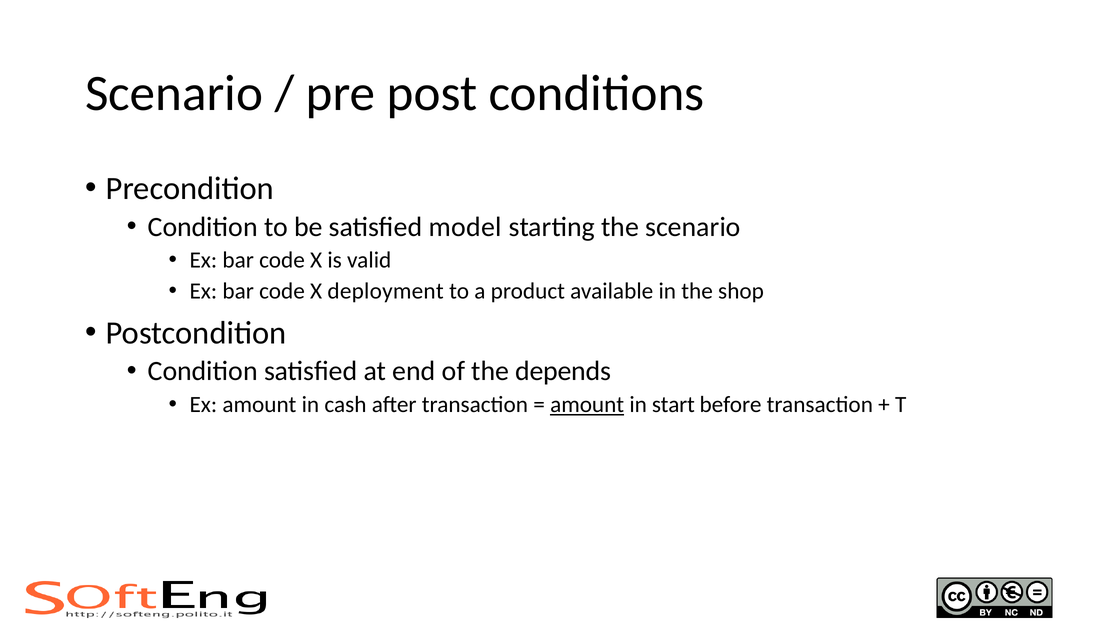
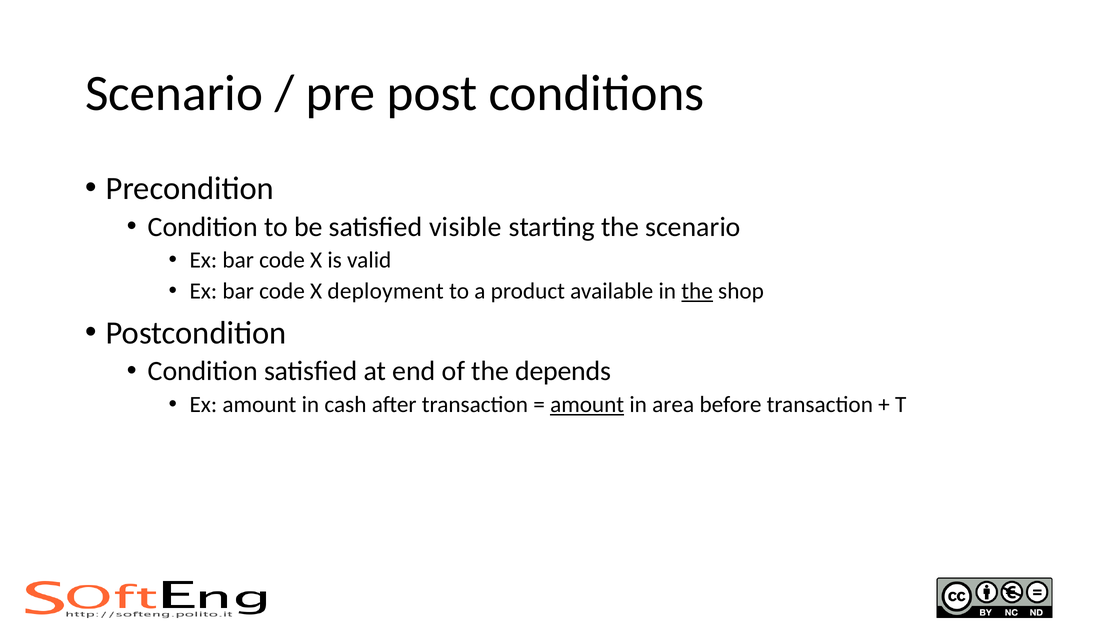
model: model -> visible (465, 227)
the underline: none -> present (697, 291)
start: start -> area (673, 405)
